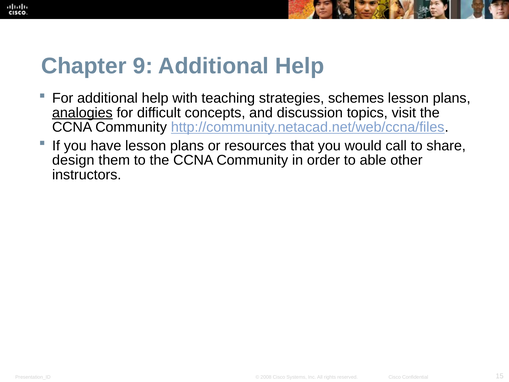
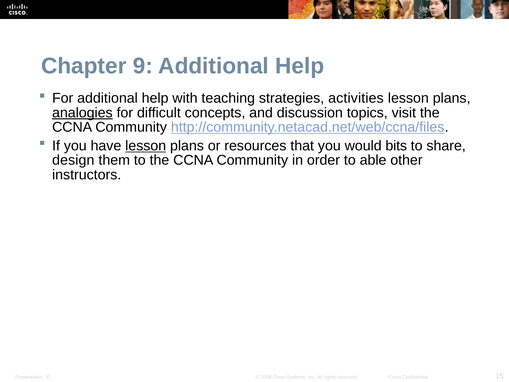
schemes: schemes -> activities (356, 98)
lesson underline: none -> present (146, 146)
call: call -> bits (396, 146)
